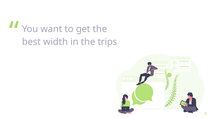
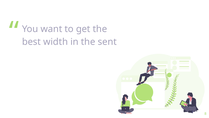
trips: trips -> sent (107, 42)
